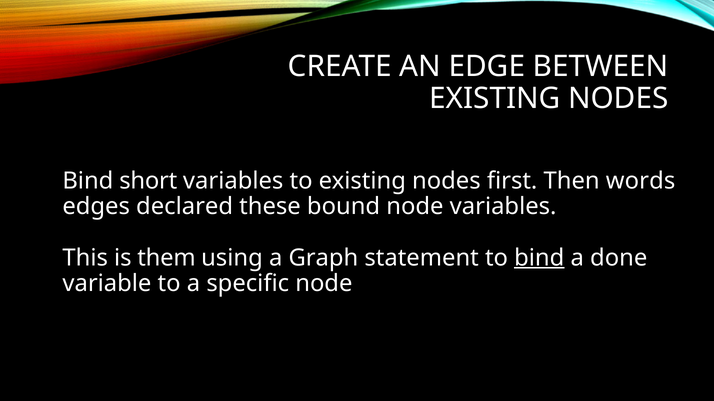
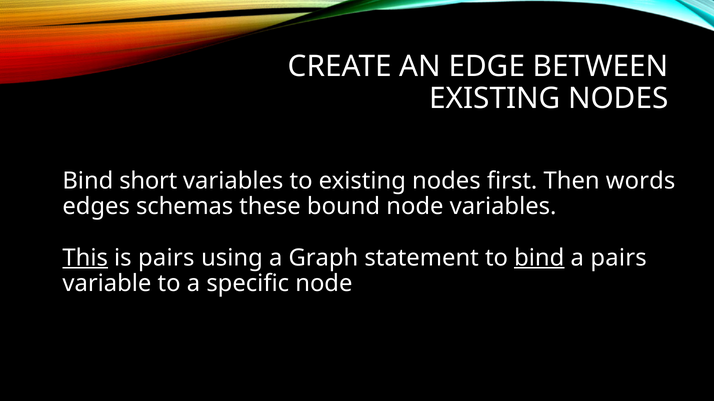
declared: declared -> schemas (185, 207)
This underline: none -> present (85, 258)
is them: them -> pairs (166, 258)
a done: done -> pairs (619, 258)
